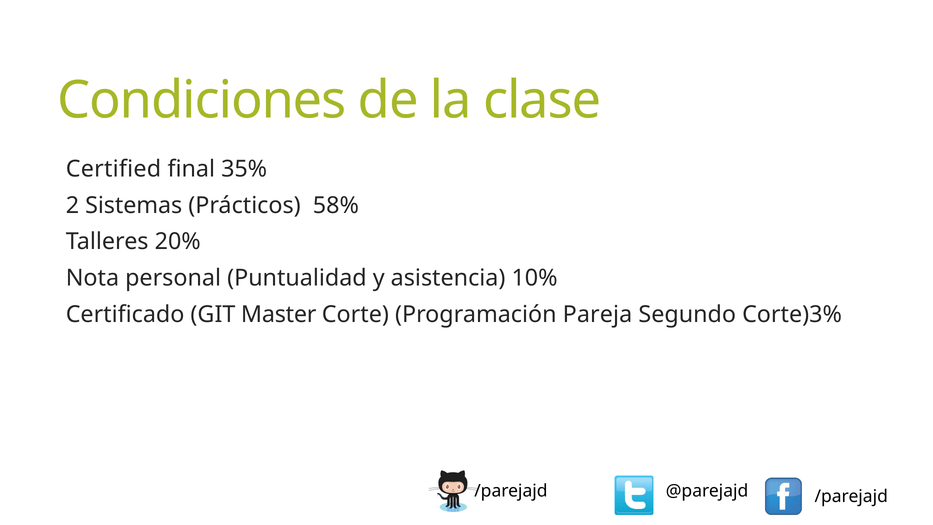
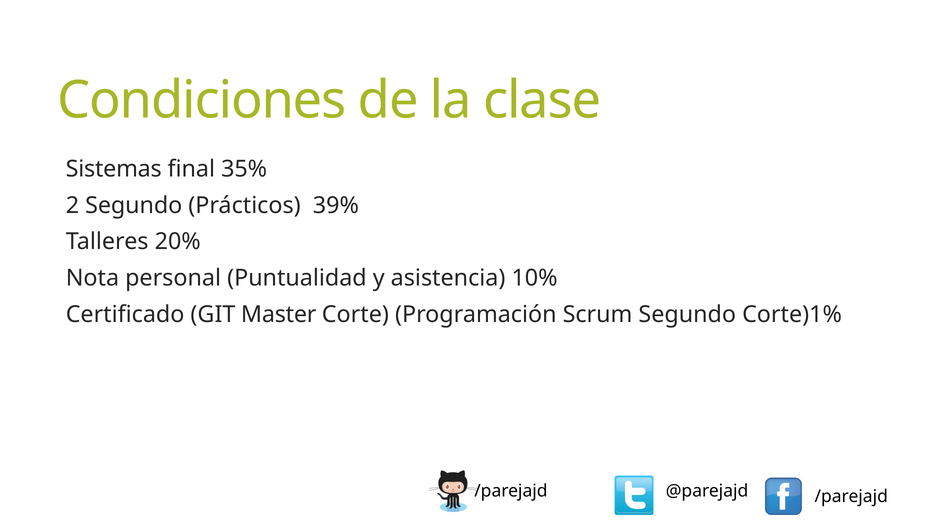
Certified: Certified -> Sistemas (114, 169)
2 Sistemas: Sistemas -> Segundo (134, 205)
58%: 58% -> 39% (336, 205)
Pareja: Pareja -> Scrum (598, 315)
Corte)3%: Corte)3% -> Corte)1% (792, 315)
